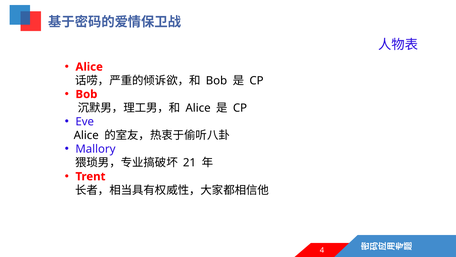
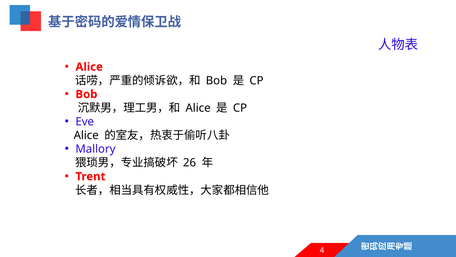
21: 21 -> 26 (190, 163)
